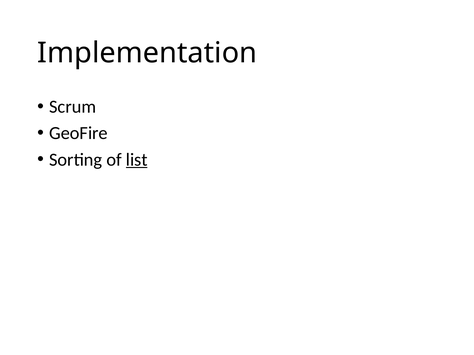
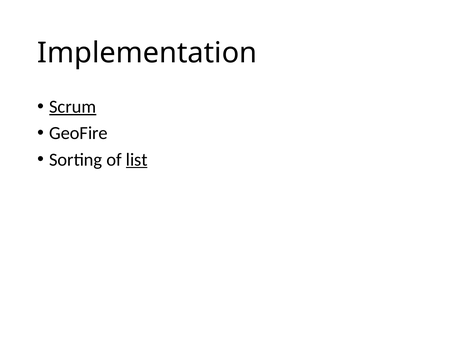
Scrum underline: none -> present (73, 107)
